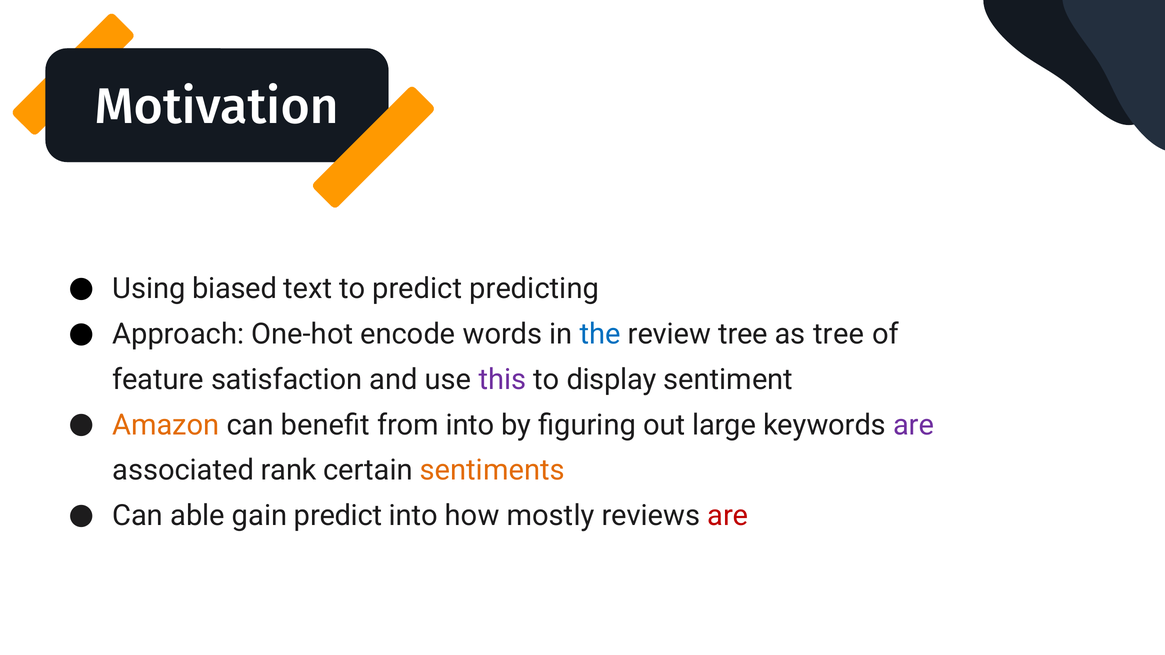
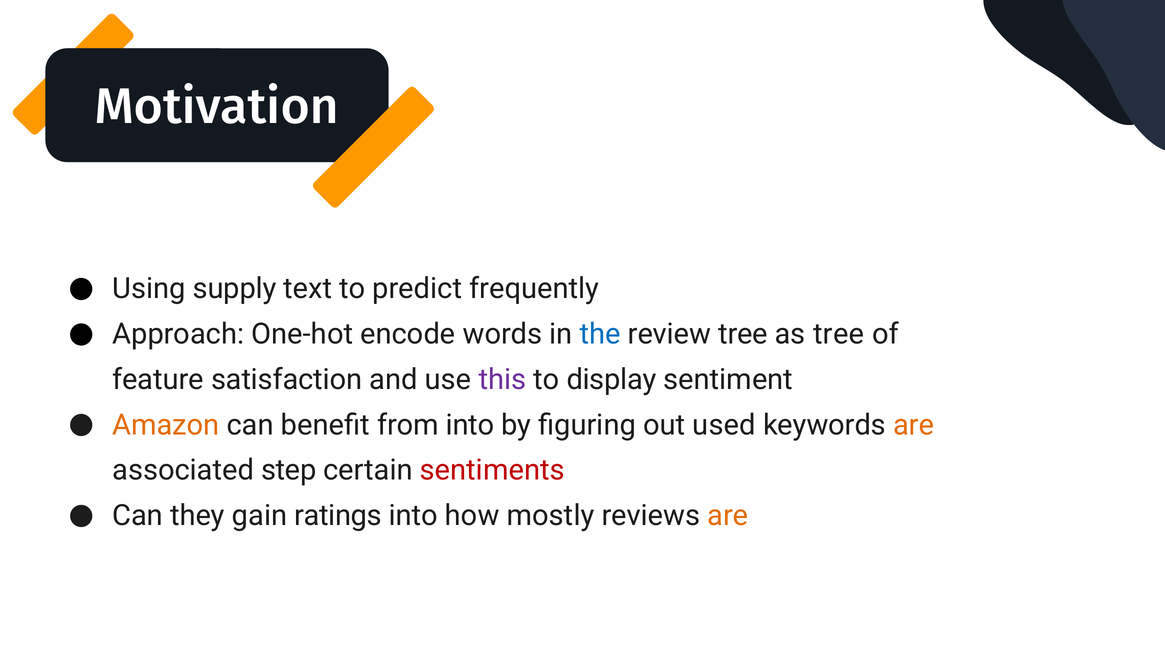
biased: biased -> supply (235, 289)
predicting: predicting -> frequently (534, 289)
large: large -> used (724, 425)
are colour: purple -> orange (914, 425)
rank: rank -> step (289, 471)
sentiments colour: orange -> red (492, 471)
able: able -> they (198, 516)
gain predict: predict -> ratings (338, 516)
are colour: red -> orange (728, 516)
